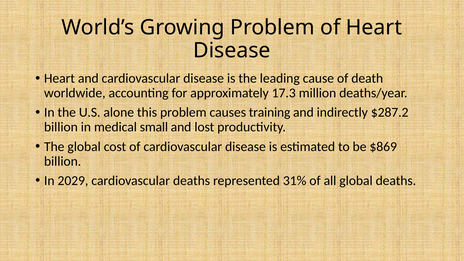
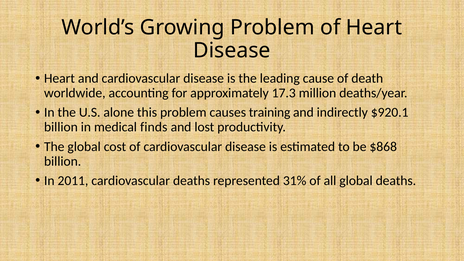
$287.2: $287.2 -> $920.1 (390, 113)
small: small -> finds (154, 127)
$869: $869 -> $868 (383, 147)
2029: 2029 -> 2011 (73, 181)
